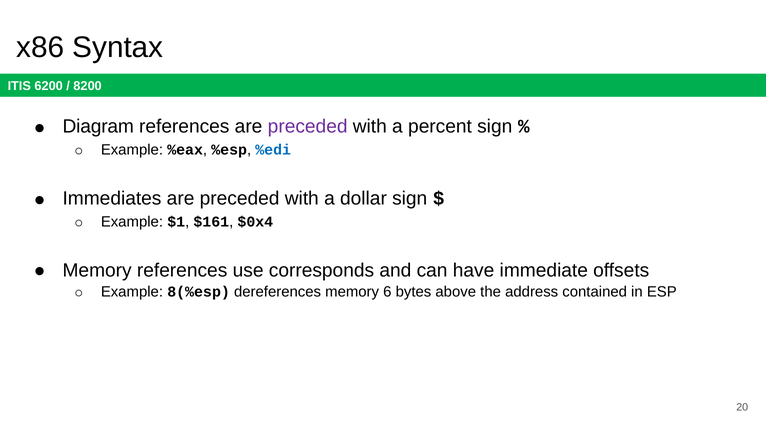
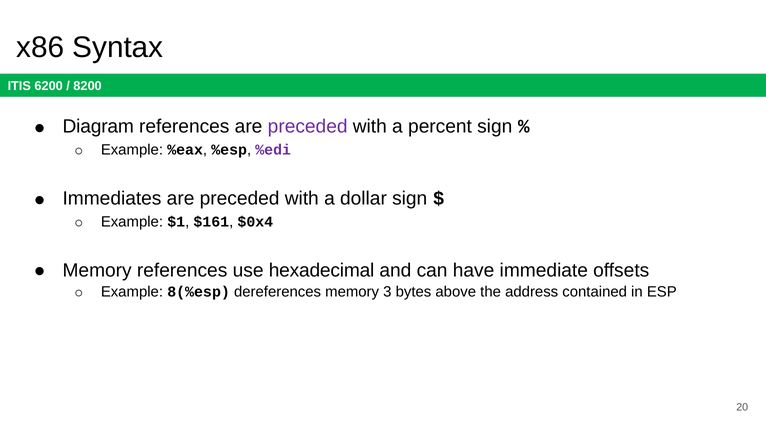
%edi colour: blue -> purple (273, 150)
corresponds: corresponds -> hexadecimal (322, 270)
6: 6 -> 3 (387, 292)
